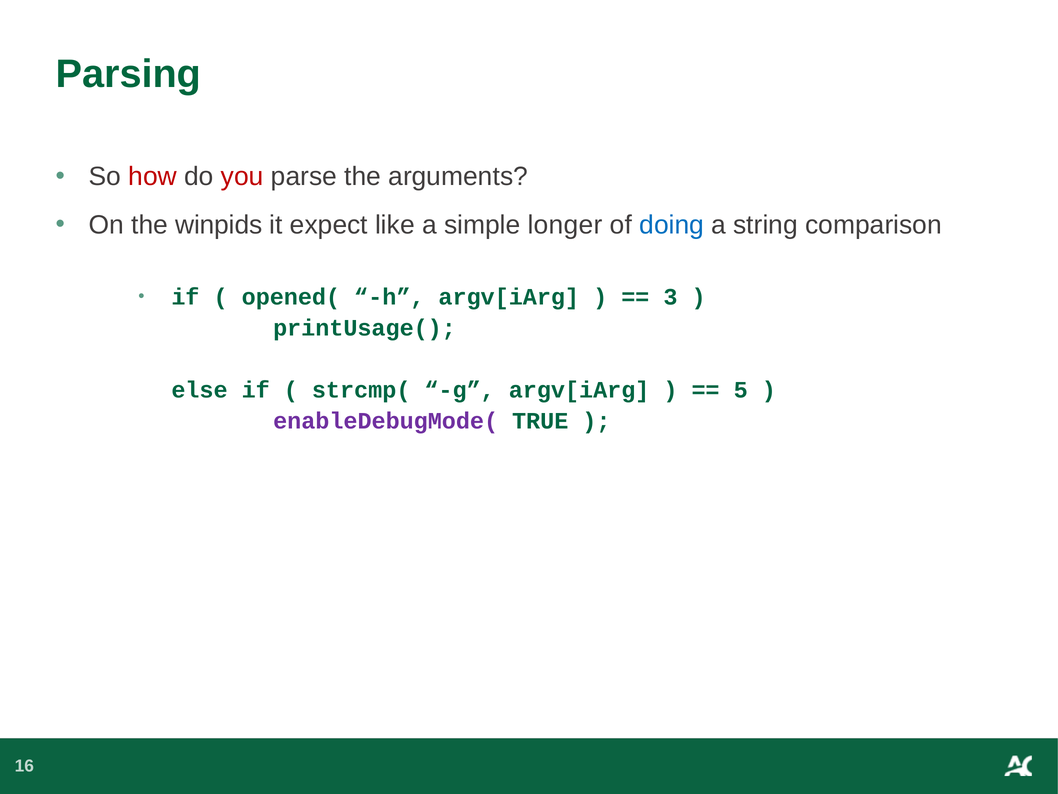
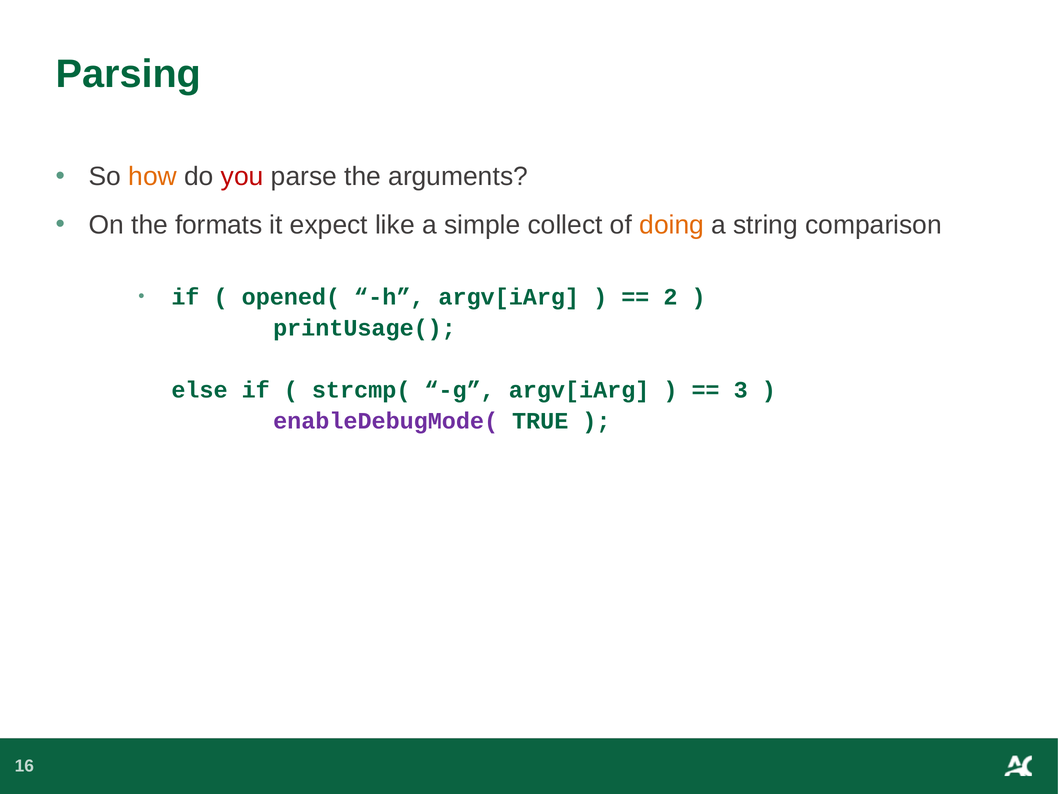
how colour: red -> orange (153, 177)
winpids: winpids -> formats (219, 225)
longer: longer -> collect (565, 225)
doing colour: blue -> orange (672, 225)
3: 3 -> 2 (670, 297)
5: 5 -> 3 (741, 390)
